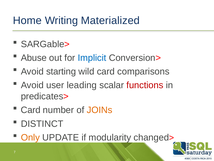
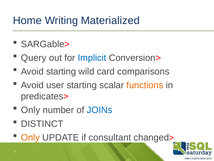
Abuse: Abuse -> Query (34, 58)
user leading: leading -> starting (82, 85)
functions colour: red -> orange (145, 85)
Card: Card -> Only (31, 110)
JOINs colour: orange -> blue (100, 110)
modularity: modularity -> consultant (110, 137)
